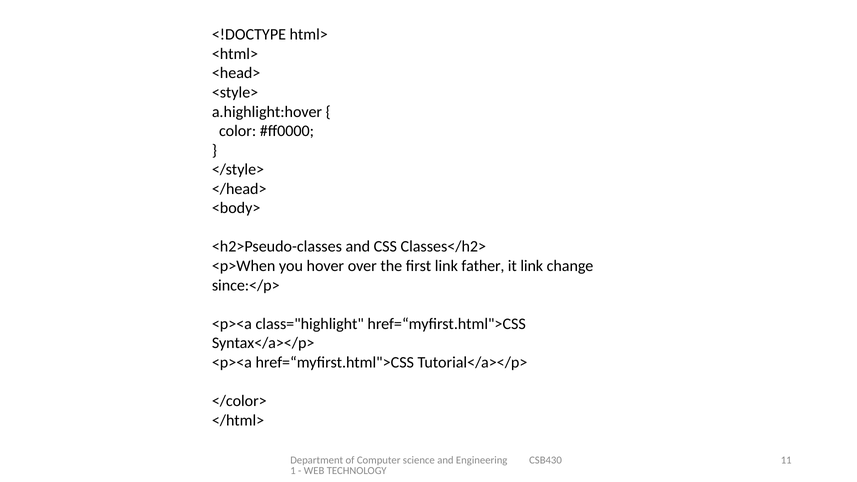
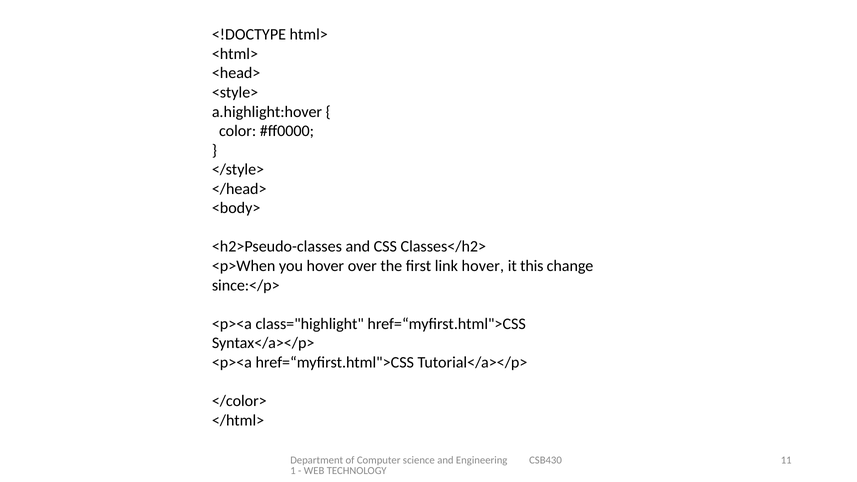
link father: father -> hover (483, 266)
it link: link -> this (532, 266)
